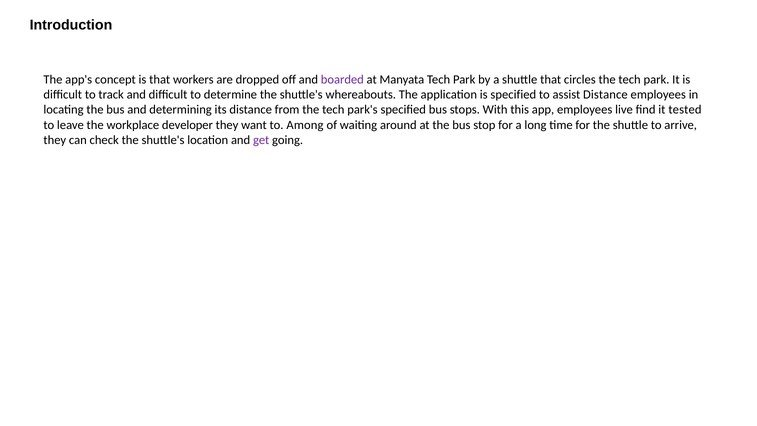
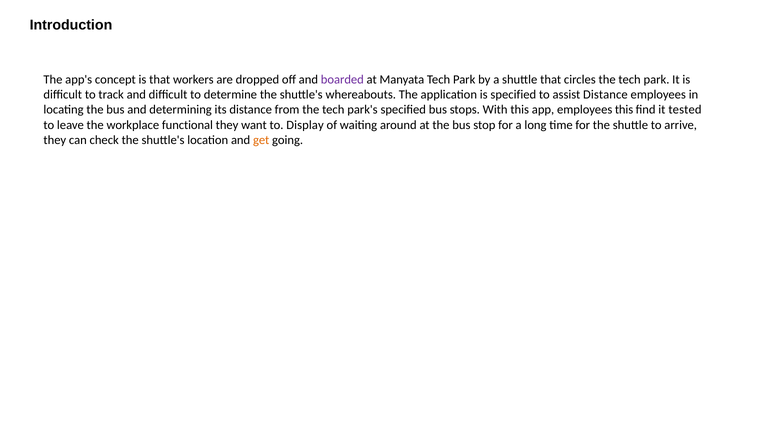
employees live: live -> this (624, 110)
developer: developer -> functional (187, 125)
Among: Among -> Display (305, 125)
get colour: purple -> orange (261, 140)
